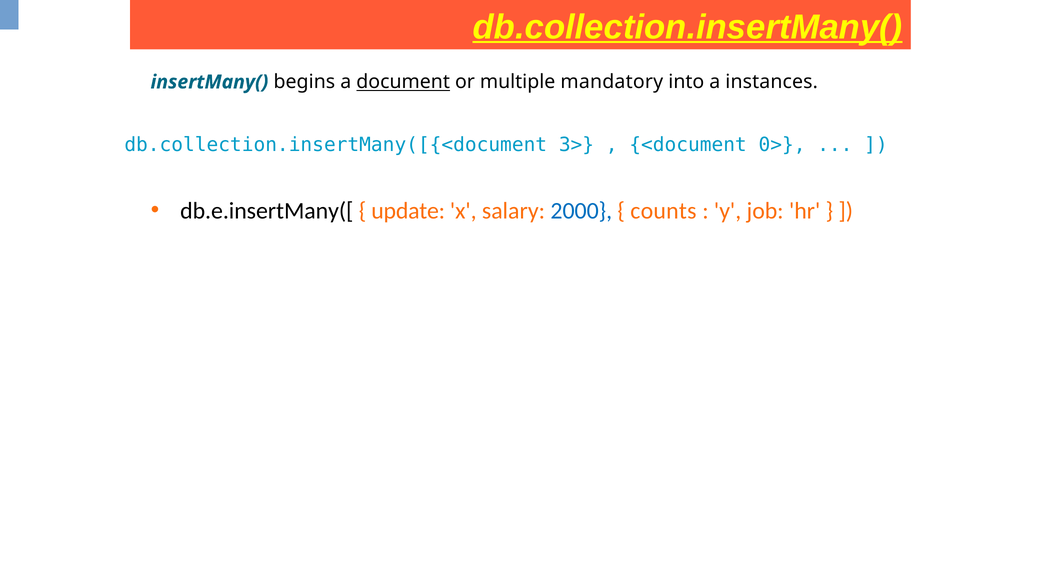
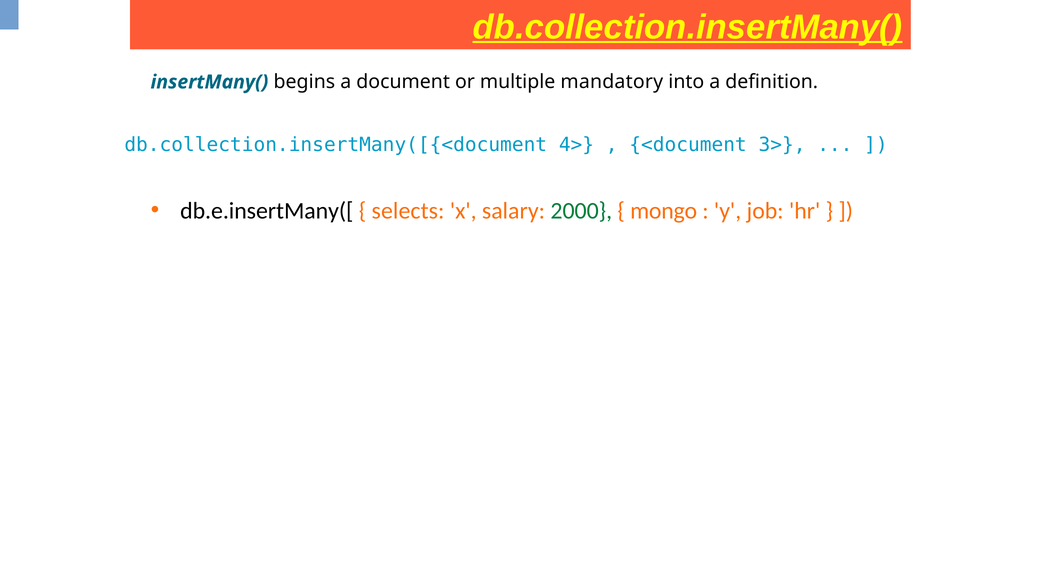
document underline: present -> none (403, 82)
instances: instances -> definition (772, 82)
3>: 3> -> 4> (576, 145)
0>: 0> -> 3> (782, 145)
update: update -> selects (408, 210)
2000 colour: blue -> green (581, 210)
counts: counts -> mongo (664, 210)
